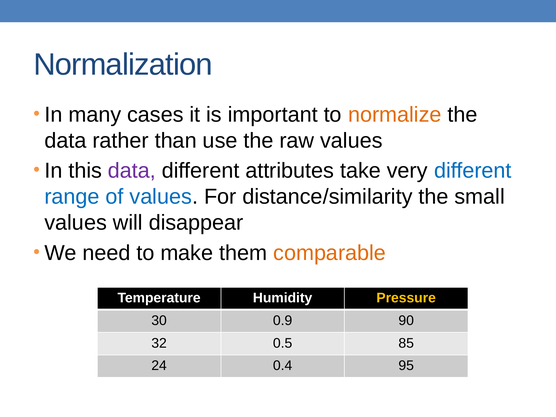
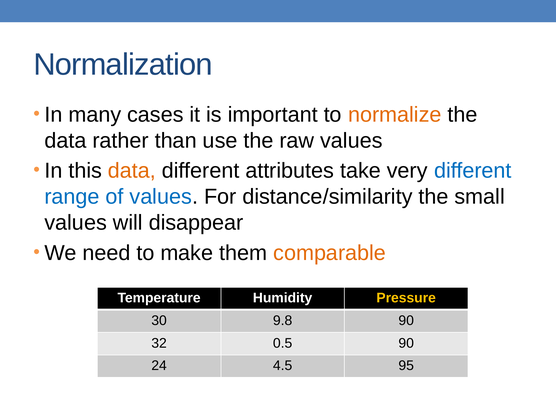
data colour: purple -> orange (132, 171)
0.9: 0.9 -> 9.8 (283, 321)
0.5 85: 85 -> 90 (406, 343)
0.4: 0.4 -> 4.5 (283, 366)
